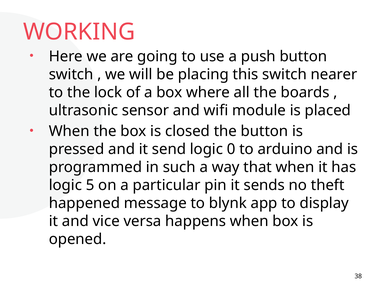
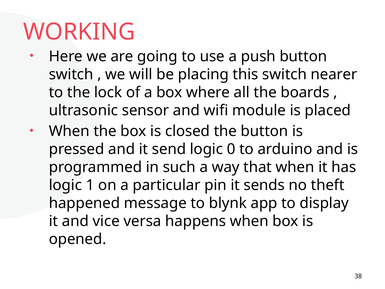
5: 5 -> 1 (90, 185)
